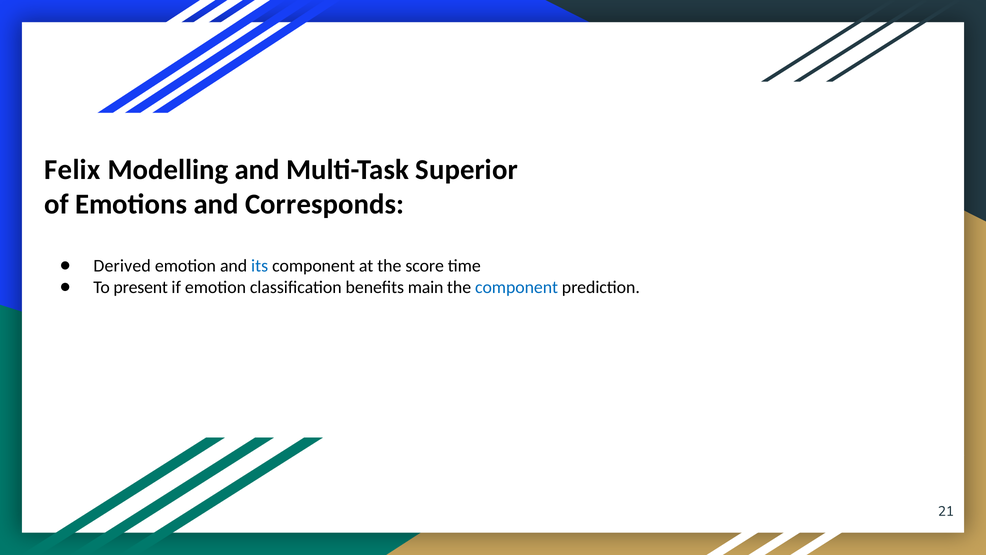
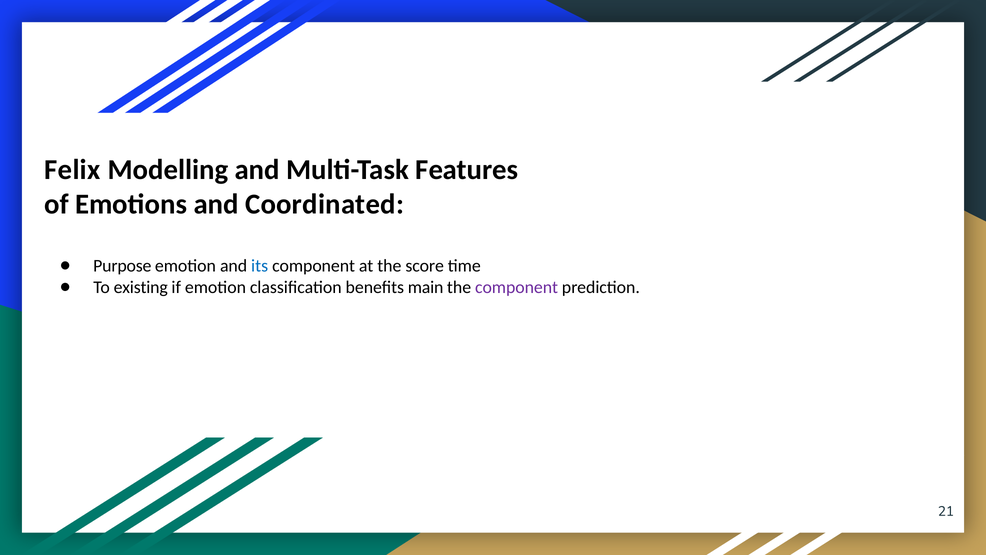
Superior: Superior -> Features (467, 170)
Corresponds: Corresponds -> Coordinated (325, 204)
Derived: Derived -> Purpose (122, 266)
present: present -> existing (141, 287)
component colour: blue -> purple (517, 287)
